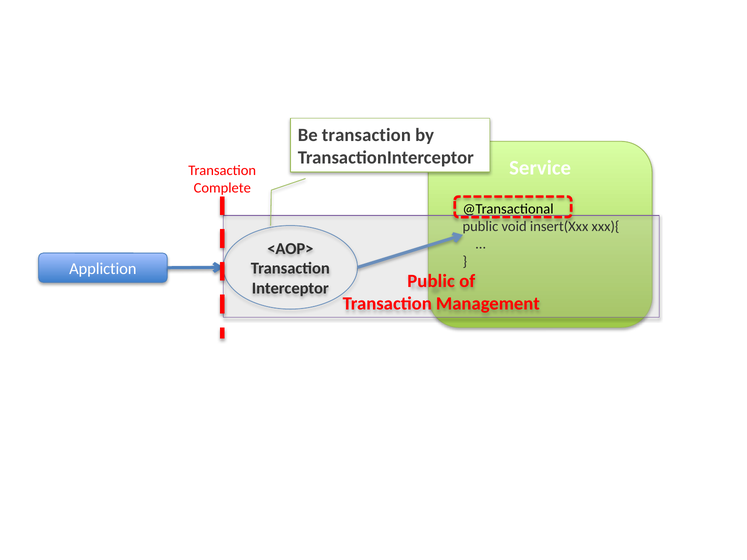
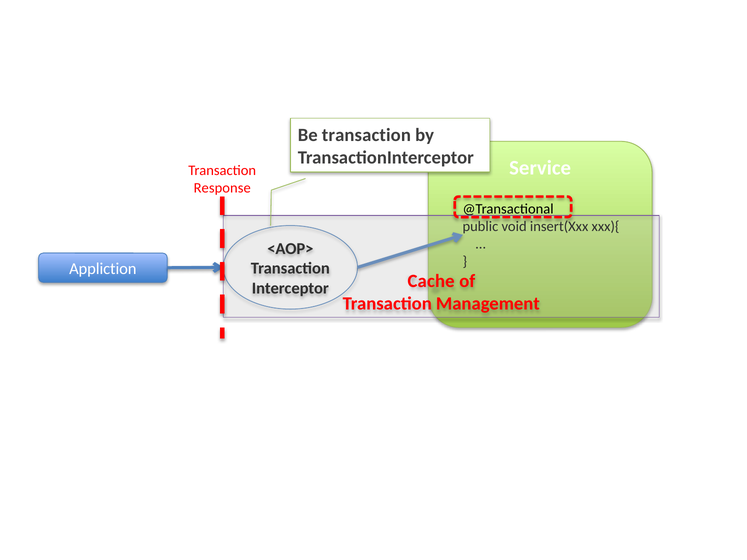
Complete: Complete -> Response (222, 188)
Public: Public -> Cache (431, 281)
